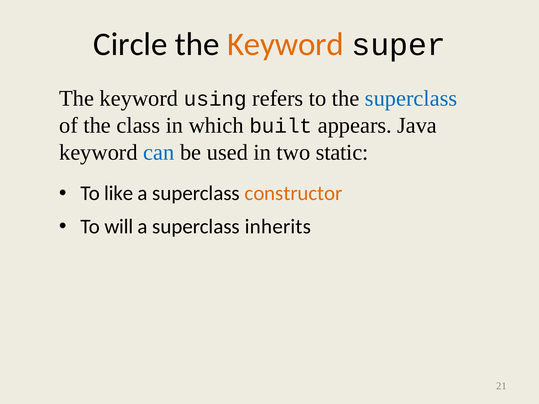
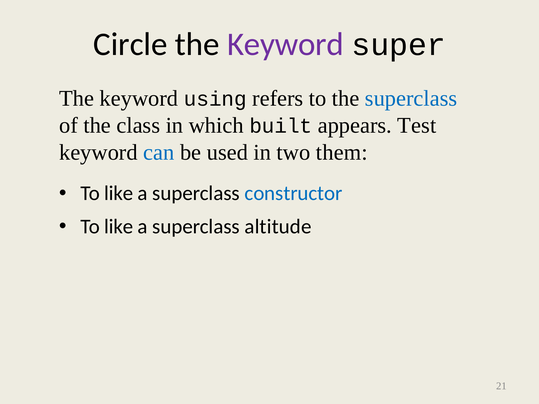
Keyword colour: orange -> purple (285, 44)
Java: Java -> Test (417, 125)
static: static -> them (342, 152)
constructor colour: orange -> blue (294, 194)
will: will -> like (119, 227)
inherits: inherits -> altitude (278, 227)
